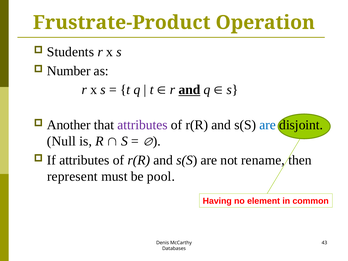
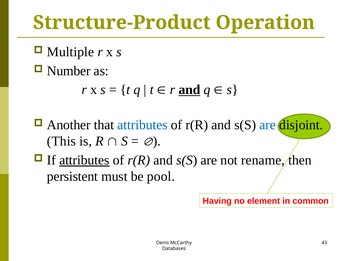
Frustrate-Product: Frustrate-Product -> Structure-Product (122, 23)
Students: Students -> Multiple (70, 52)
attributes colour: purple -> blue (142, 125)
Null: Null -> This (61, 141)
attributes underline: none -> present (84, 160)
represent: represent -> persistent (72, 176)
